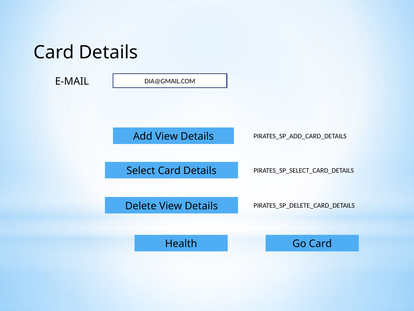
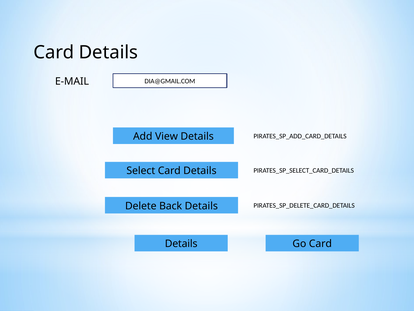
Delete View: View -> Back (171, 206)
Health: Health -> Details (181, 244)
